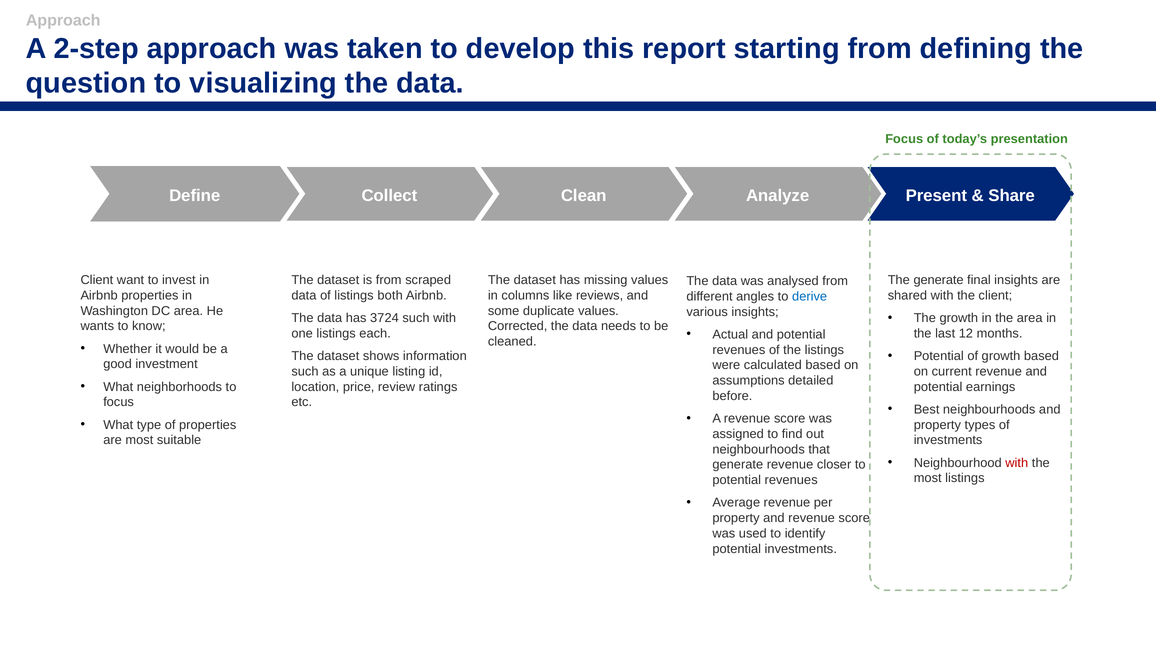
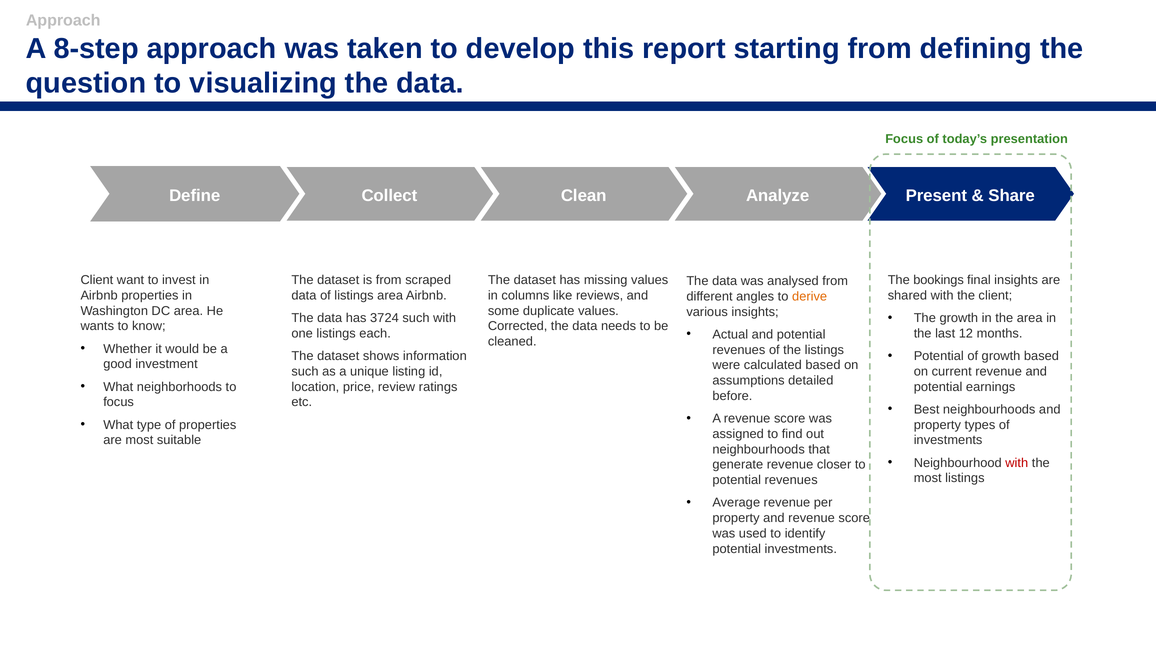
2-step: 2-step -> 8-step (96, 48)
The generate: generate -> bookings (939, 280)
listings both: both -> area (390, 296)
derive colour: blue -> orange (810, 297)
